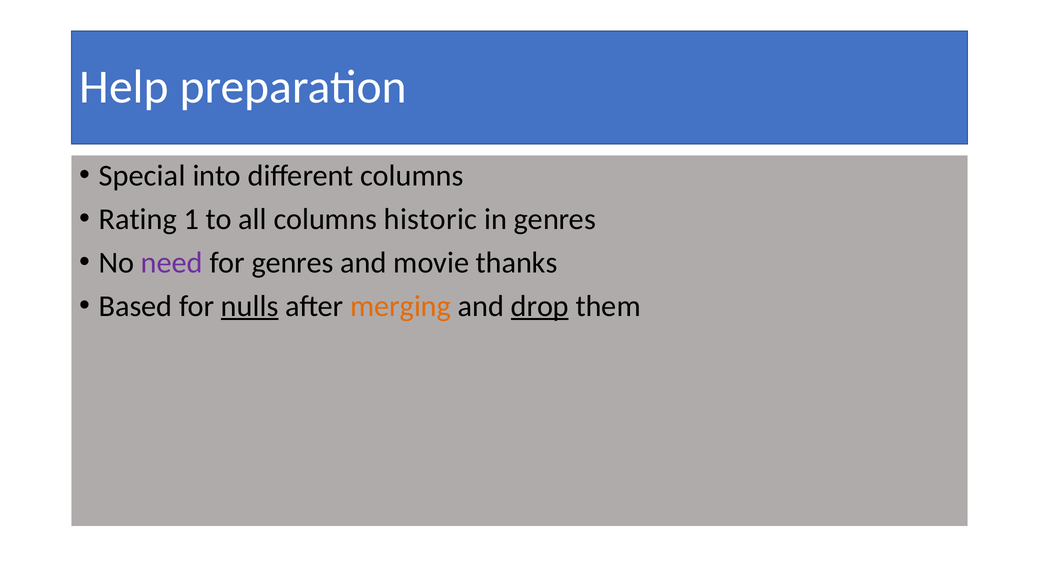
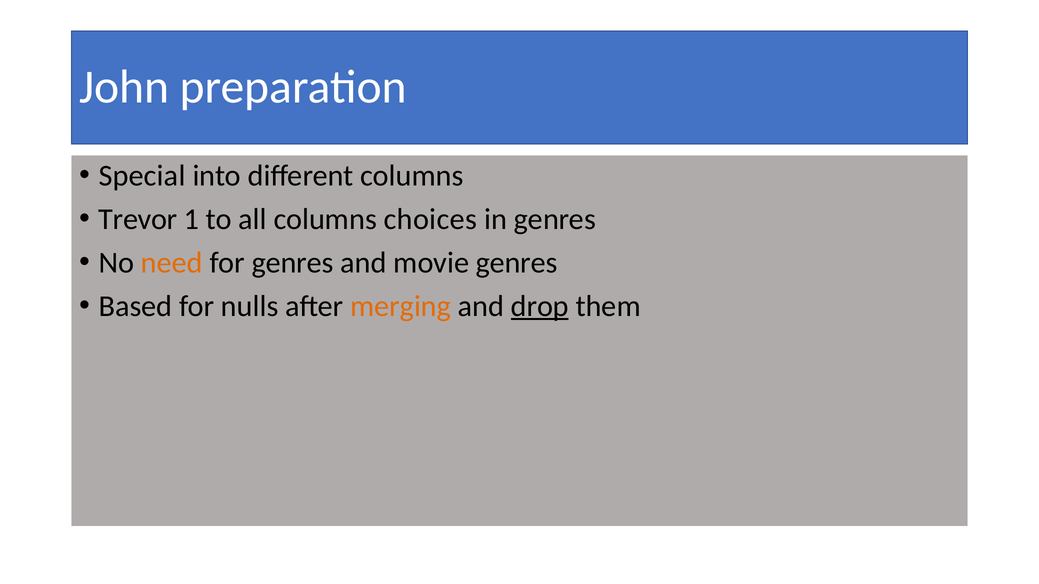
Help: Help -> John (124, 87)
Rating: Rating -> Trevor (138, 219)
historic: historic -> choices (430, 219)
need colour: purple -> orange (172, 263)
movie thanks: thanks -> genres (517, 263)
nulls underline: present -> none (250, 306)
